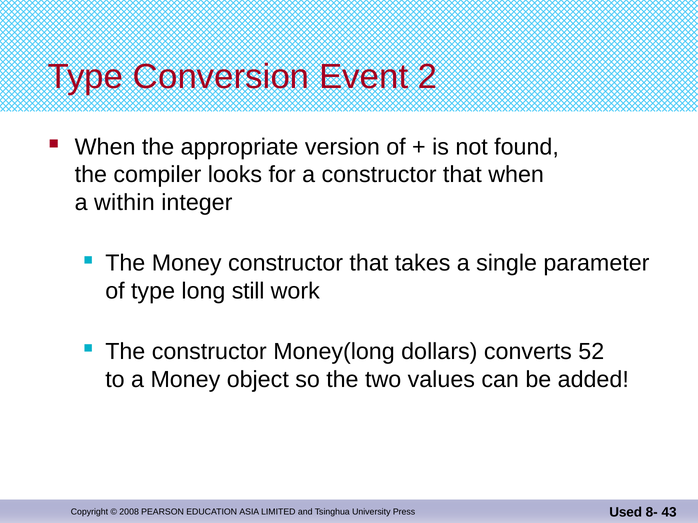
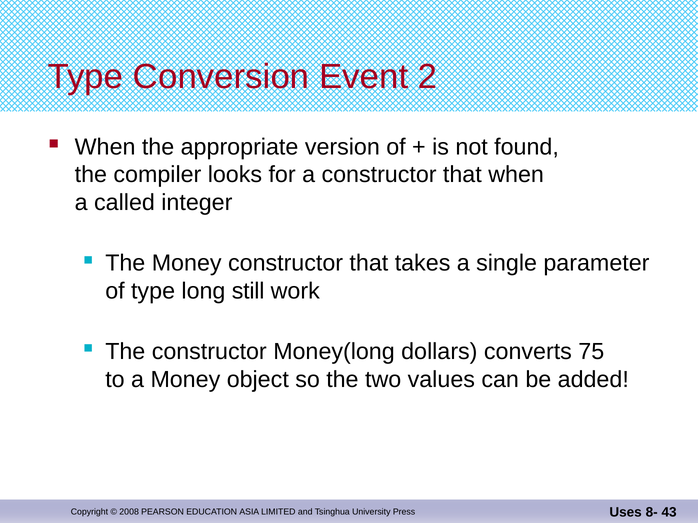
within: within -> called (124, 203)
52: 52 -> 75 (591, 352)
Used: Used -> Uses (626, 513)
